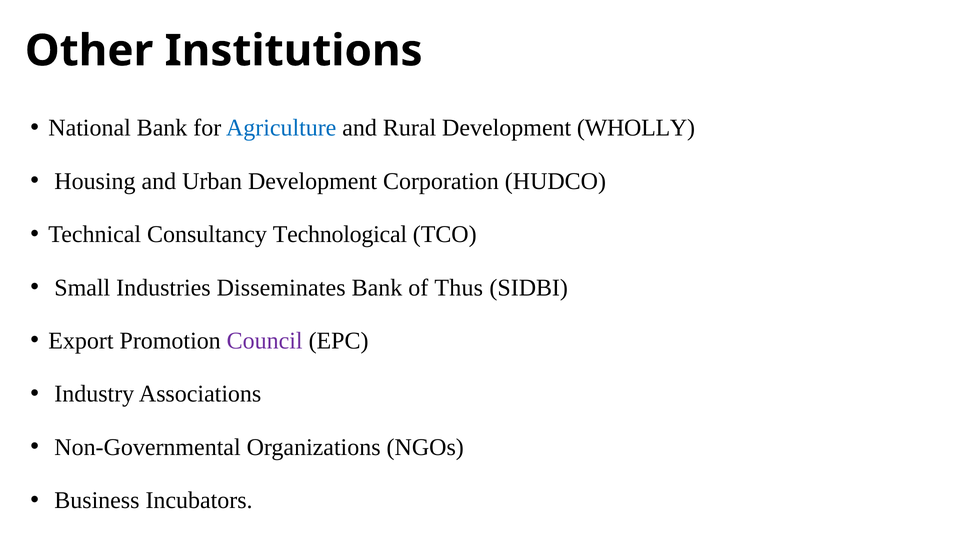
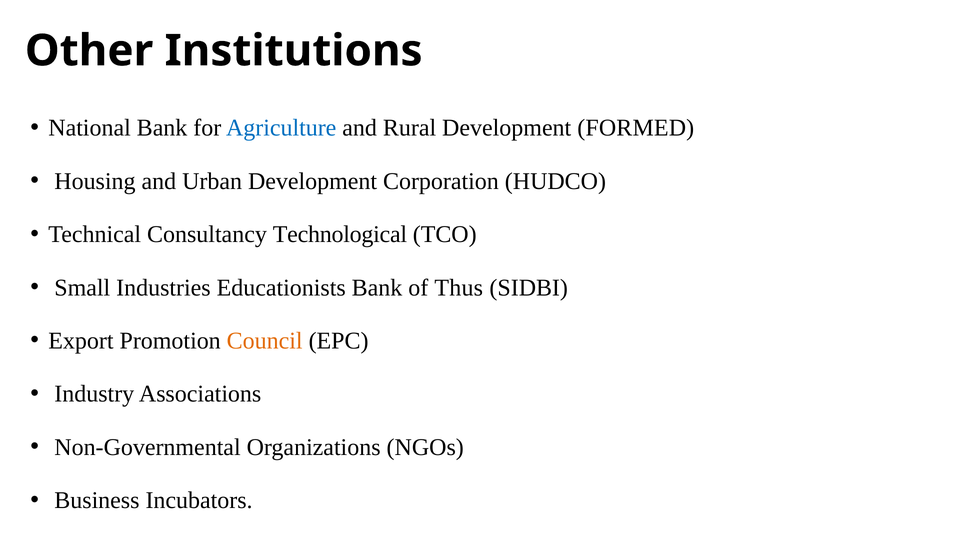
WHOLLY: WHOLLY -> FORMED (636, 128)
Disseminates: Disseminates -> Educationists (281, 287)
Council colour: purple -> orange (265, 340)
